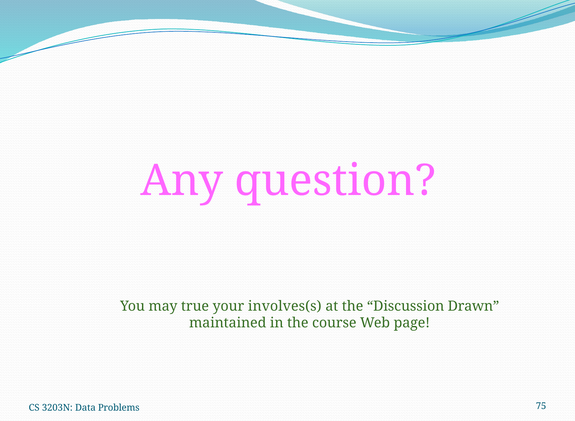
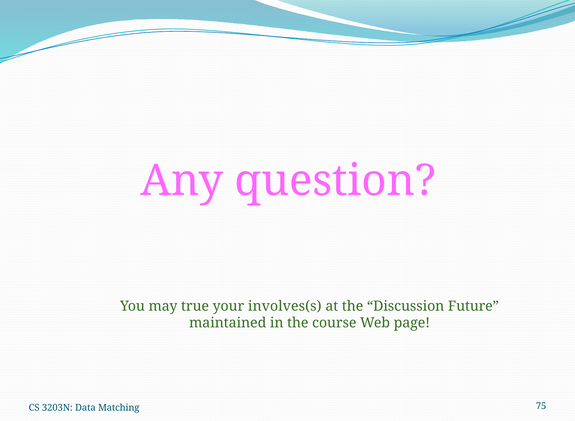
Drawn: Drawn -> Future (473, 306)
Problems: Problems -> Matching (119, 408)
